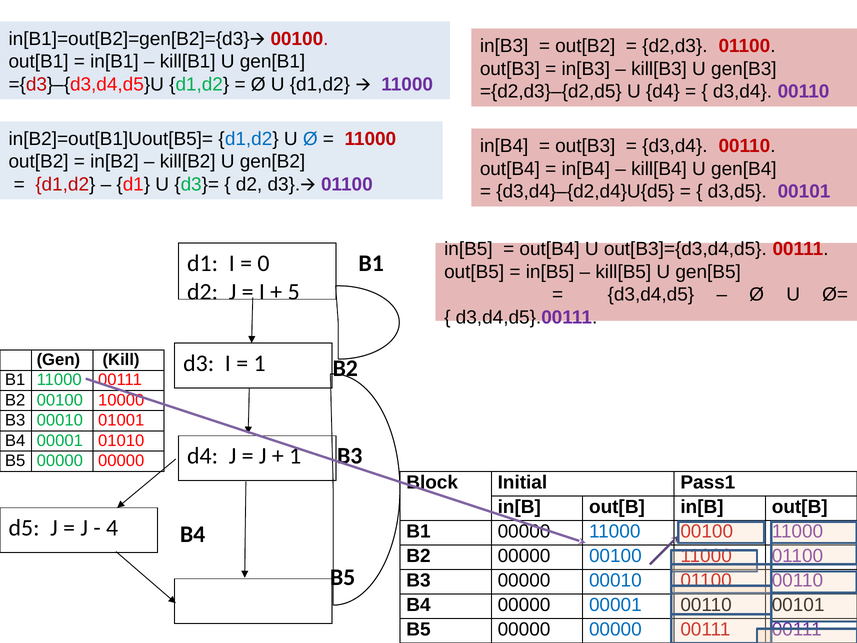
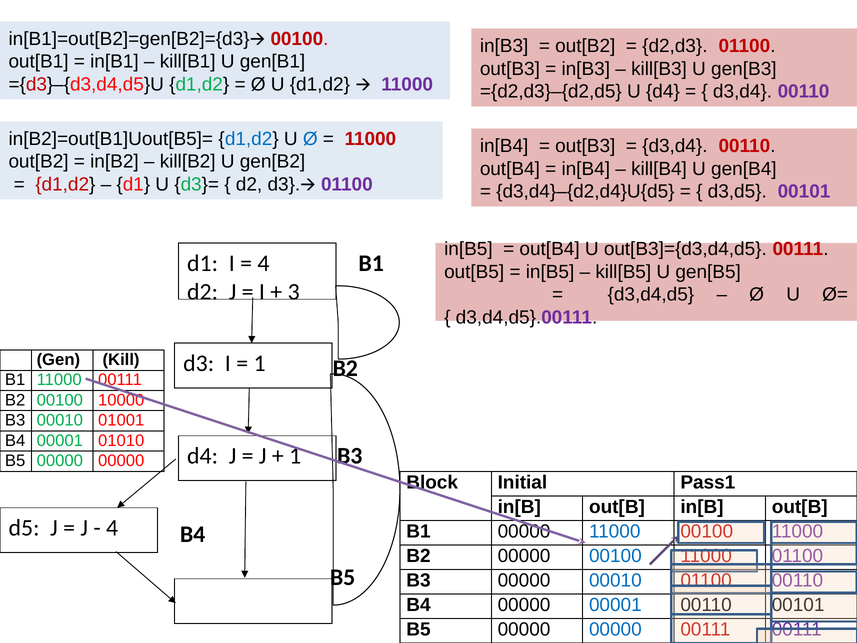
0: 0 -> 4 (263, 263)
5: 5 -> 3 (294, 292)
